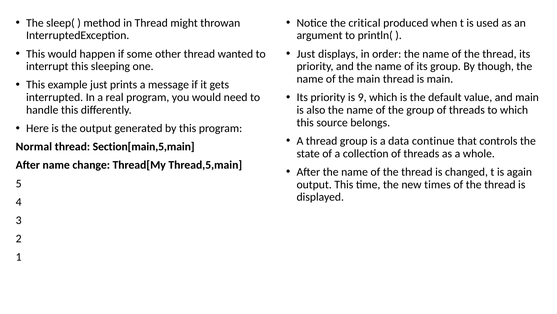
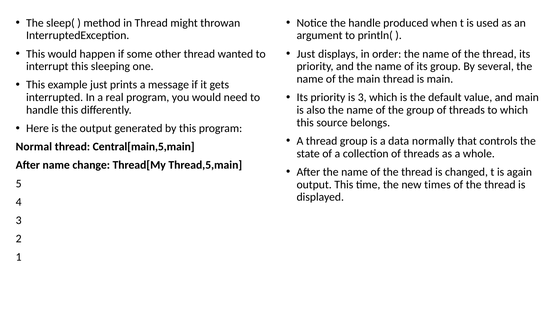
the critical: critical -> handle (365, 23)
though: though -> several (496, 66)
is 9: 9 -> 3 (362, 97)
continue: continue -> normally (433, 141)
Section[main,5,main: Section[main,5,main -> Central[main,5,main (144, 146)
